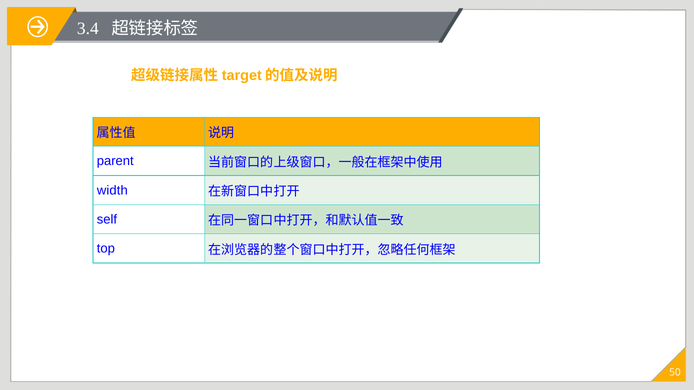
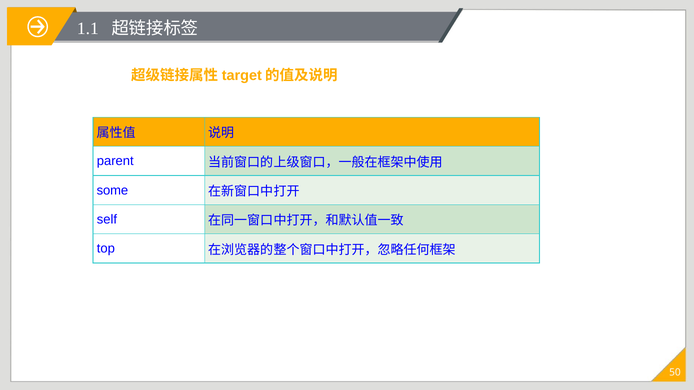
3.4: 3.4 -> 1.1 (88, 29)
width: width -> some (112, 190)
